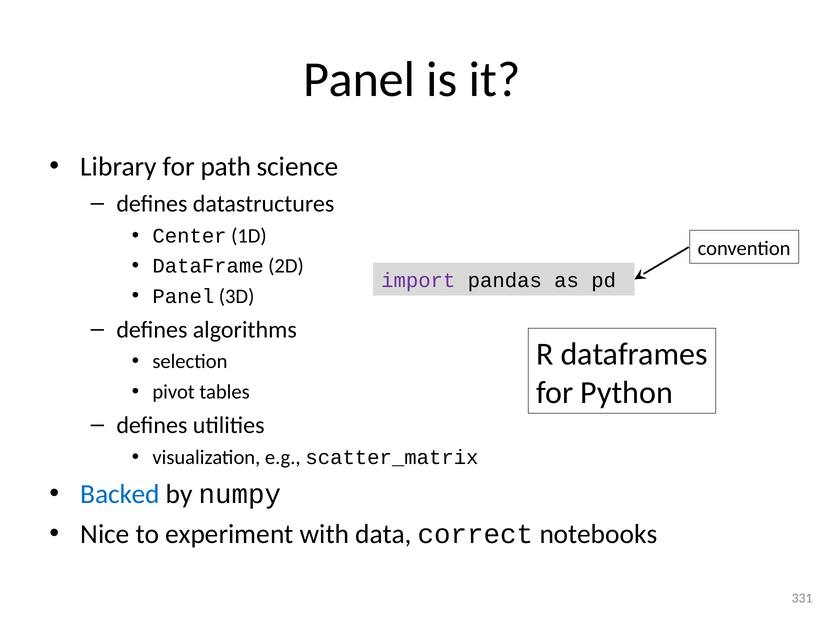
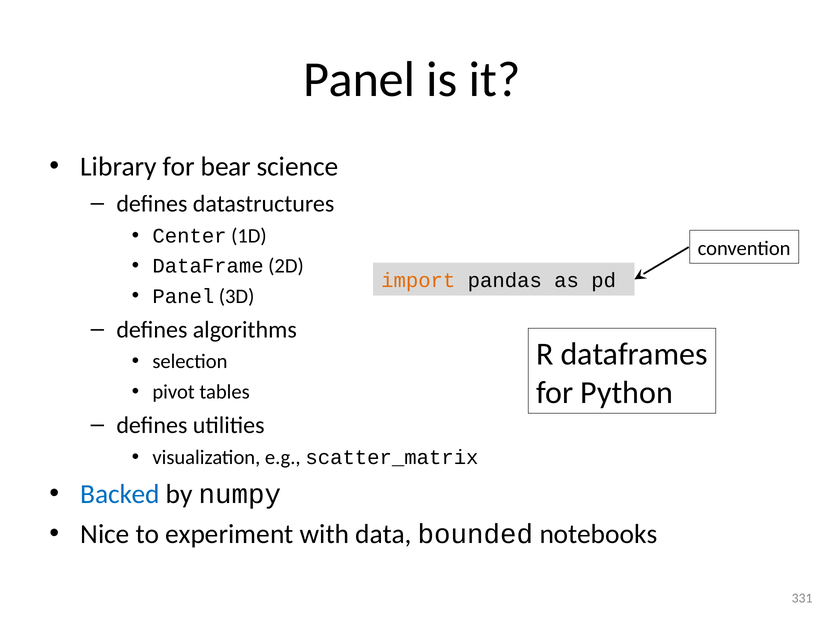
path: path -> bear (226, 167)
import colour: purple -> orange (418, 281)
correct: correct -> bounded (476, 534)
